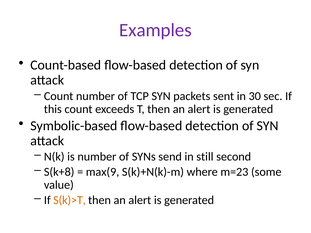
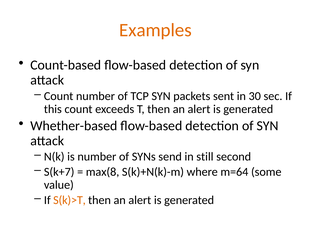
Examples colour: purple -> orange (155, 30)
Symbolic-based: Symbolic-based -> Whether-based (74, 126)
S(k+8: S(k+8 -> S(k+7 (59, 172)
max(9: max(9 -> max(8 (103, 172)
m=23: m=23 -> m=64 (234, 172)
